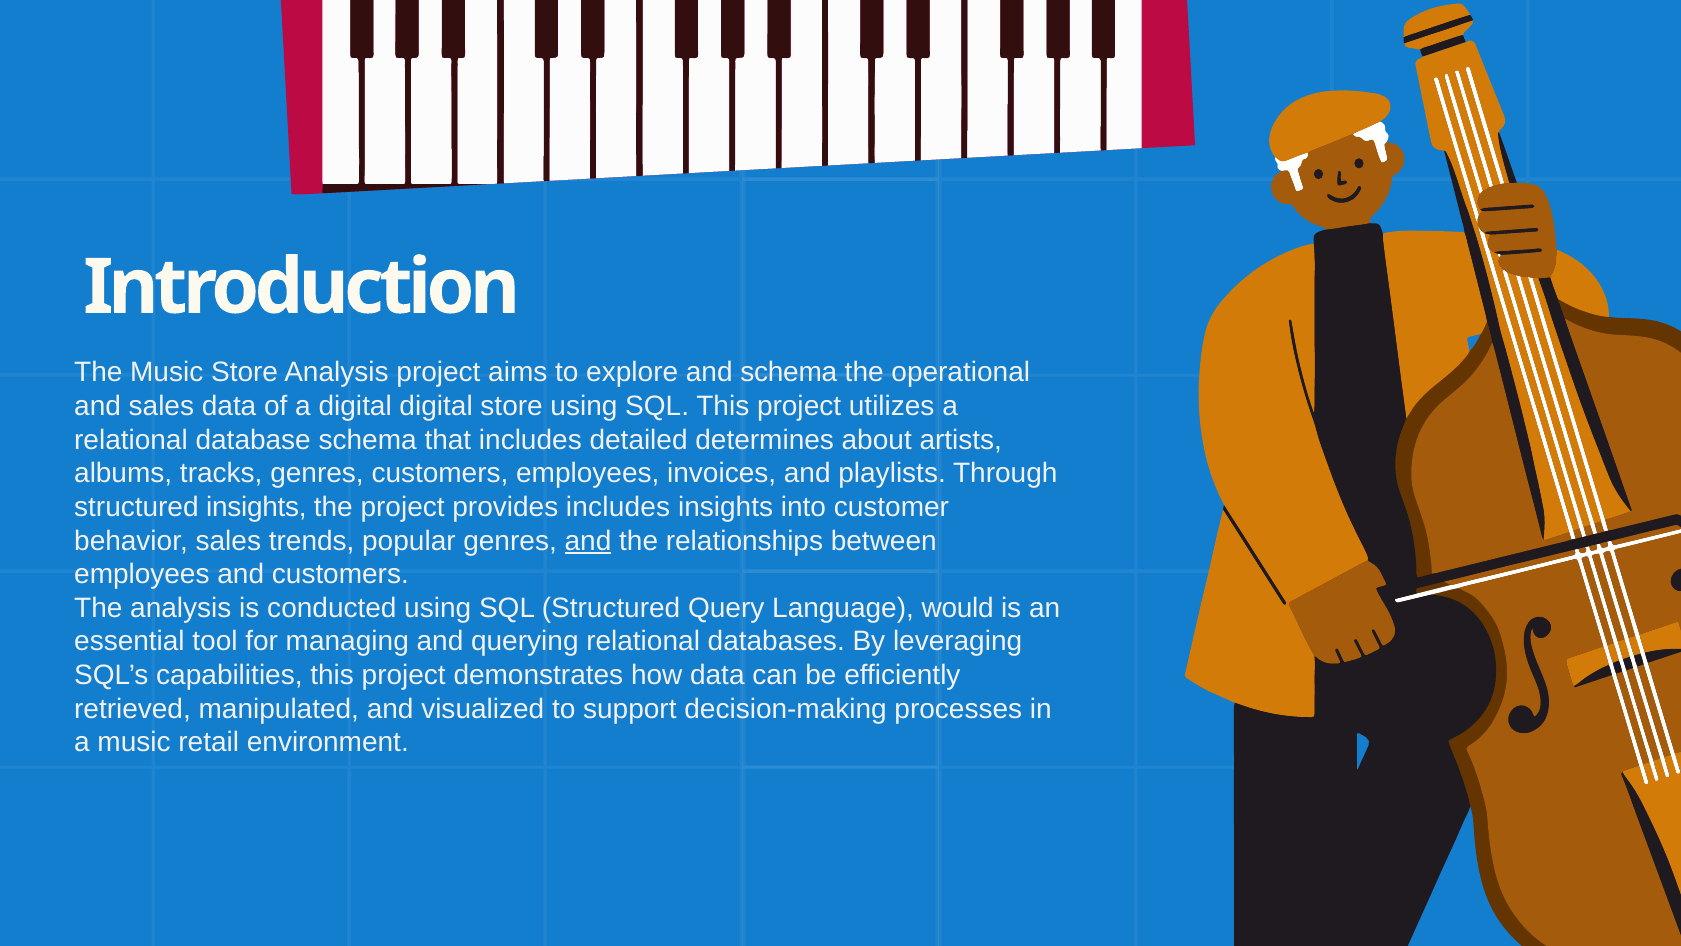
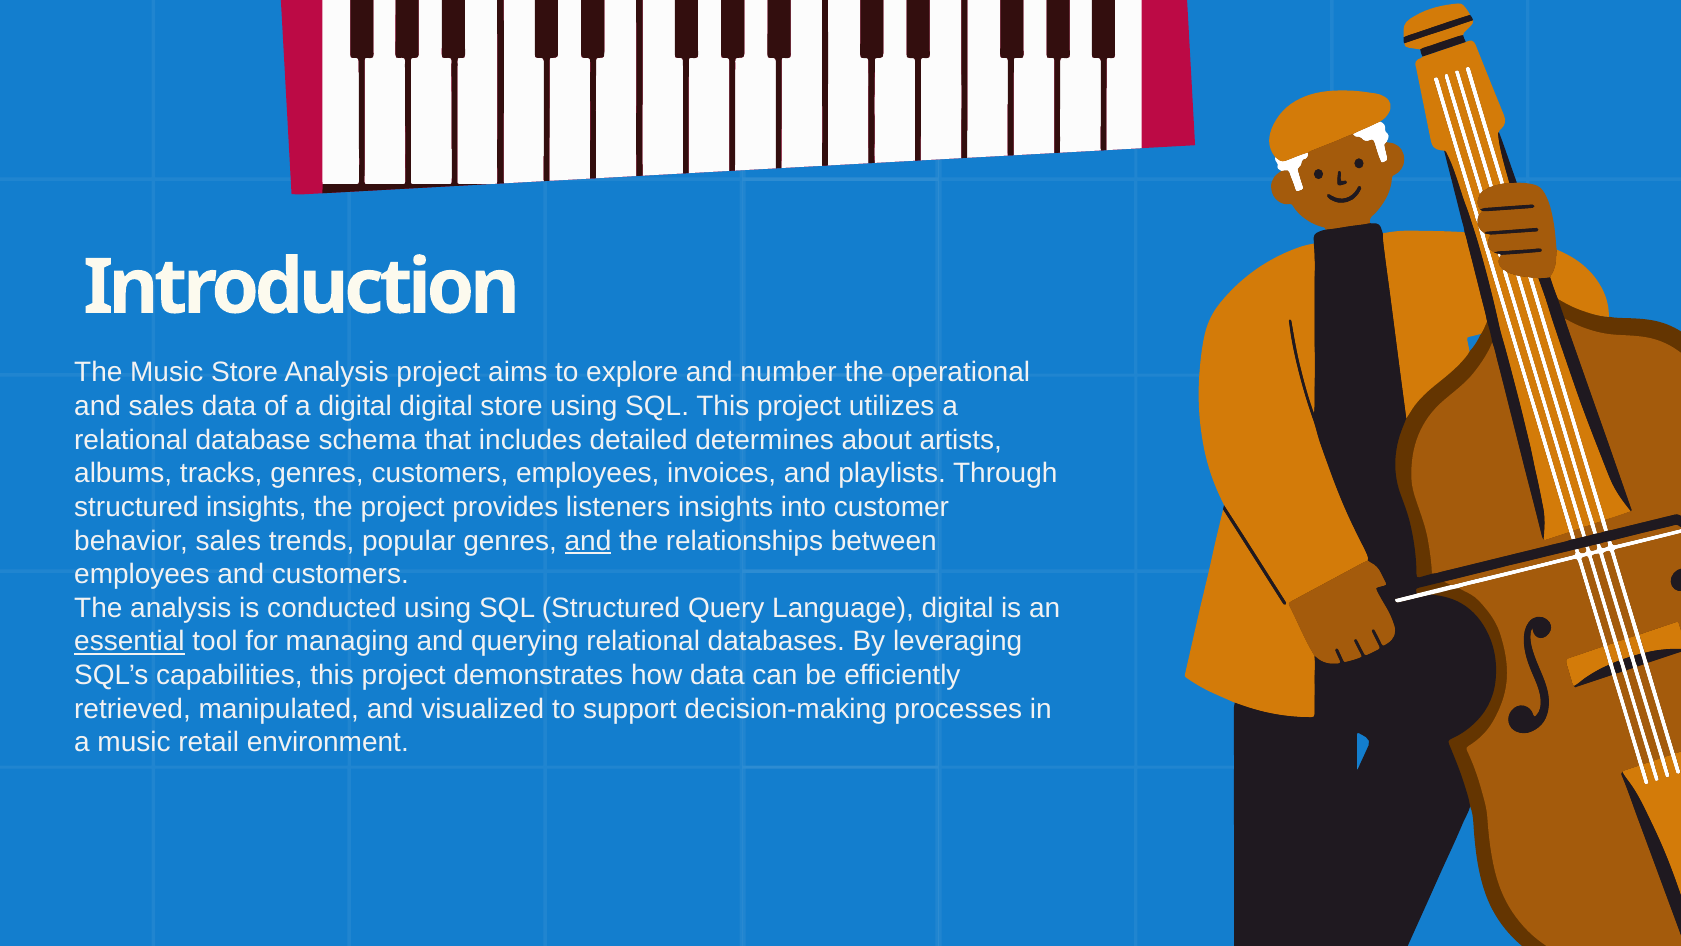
and schema: schema -> number (789, 372)
provides includes: includes -> listeners (618, 507)
Language would: would -> digital (958, 608)
essential underline: none -> present (129, 641)
